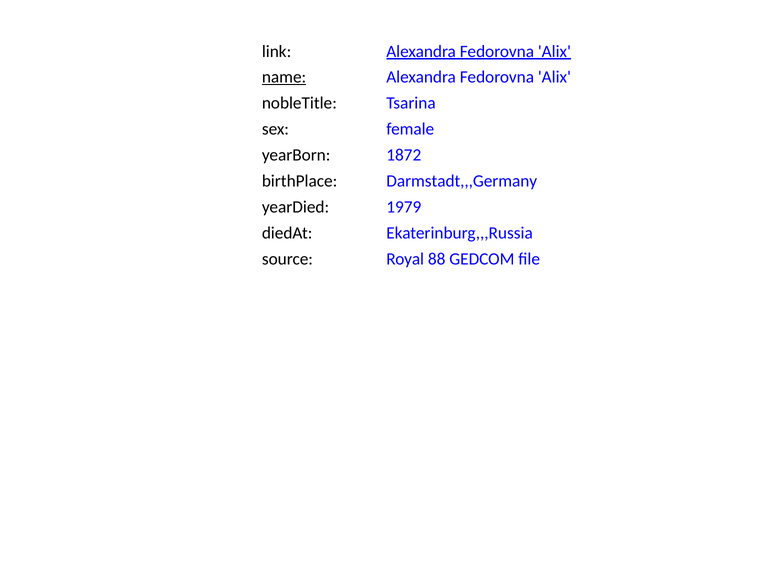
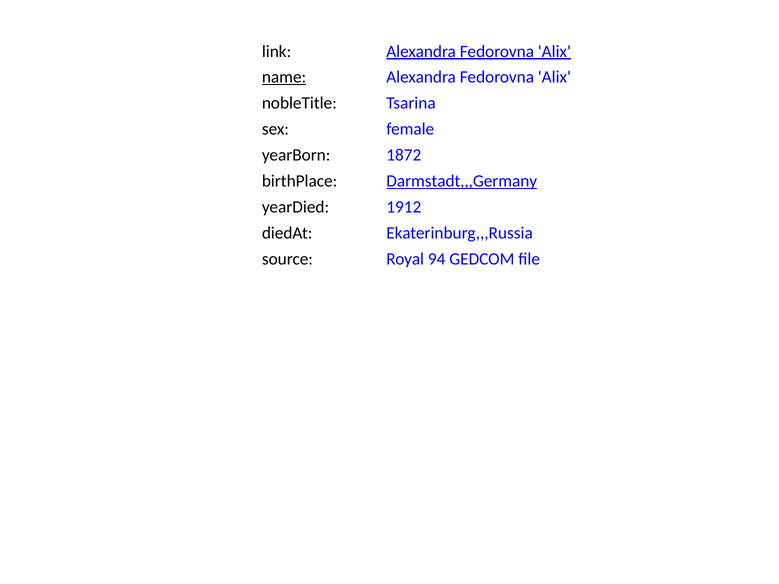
Darmstadt,,,Germany underline: none -> present (462, 181)
1979: 1979 -> 1912 (404, 207)
88: 88 -> 94 (437, 259)
